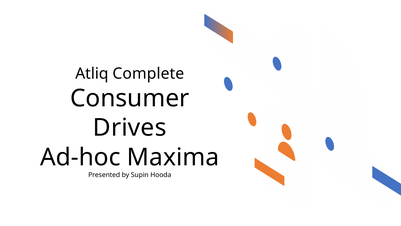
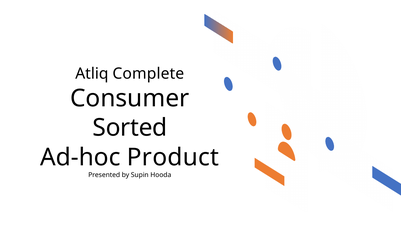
Drives: Drives -> Sorted (130, 128)
Maxima: Maxima -> Product (173, 157)
